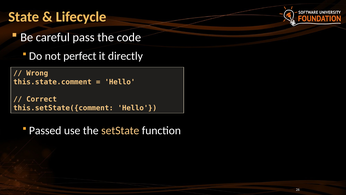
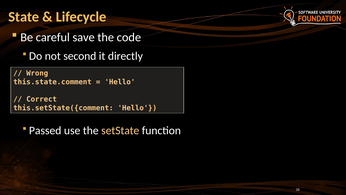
pass: pass -> save (84, 37)
perfect: perfect -> second (80, 56)
